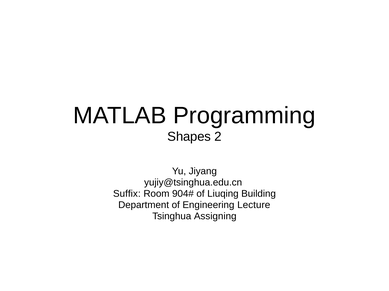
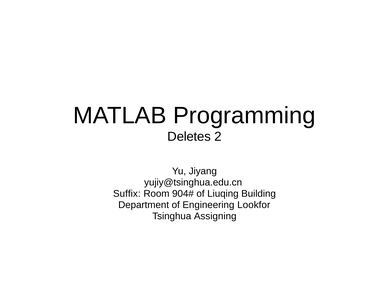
Shapes: Shapes -> Deletes (189, 137)
Lecture: Lecture -> Lookfor (254, 205)
